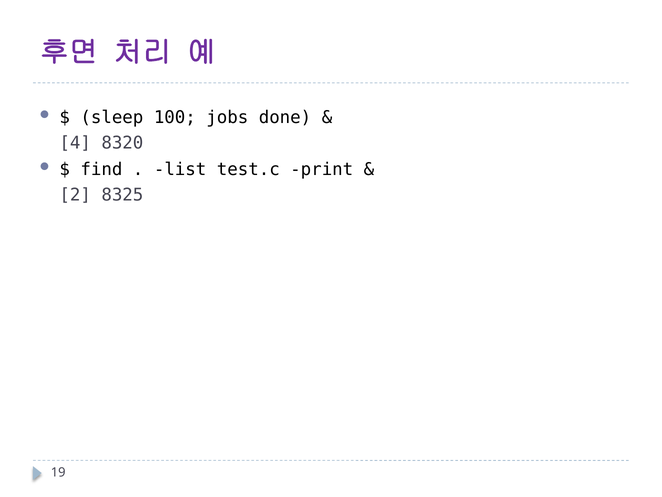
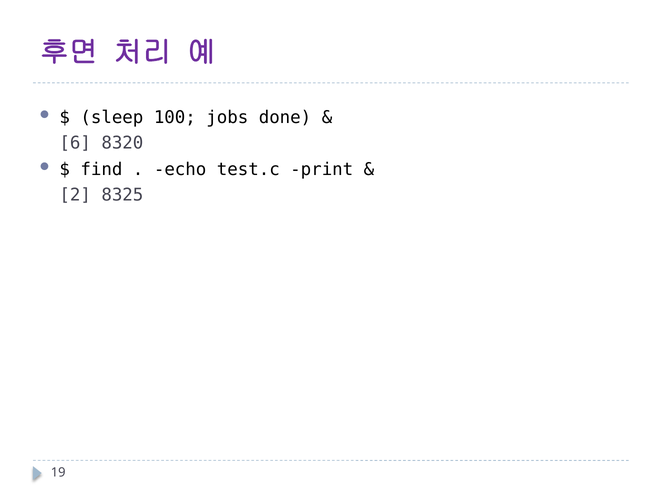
4: 4 -> 6 (75, 143)
list: list -> echo (180, 169)
